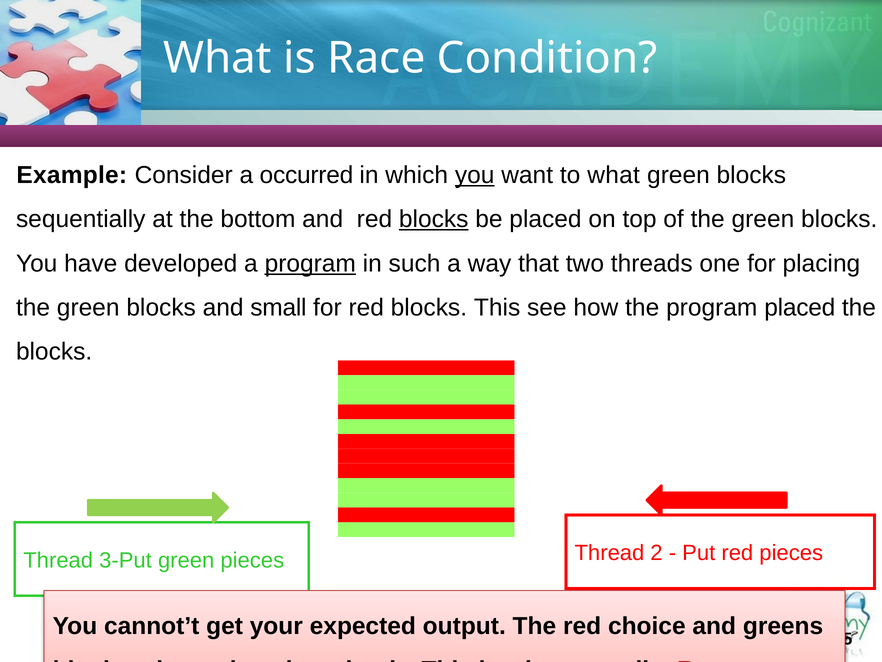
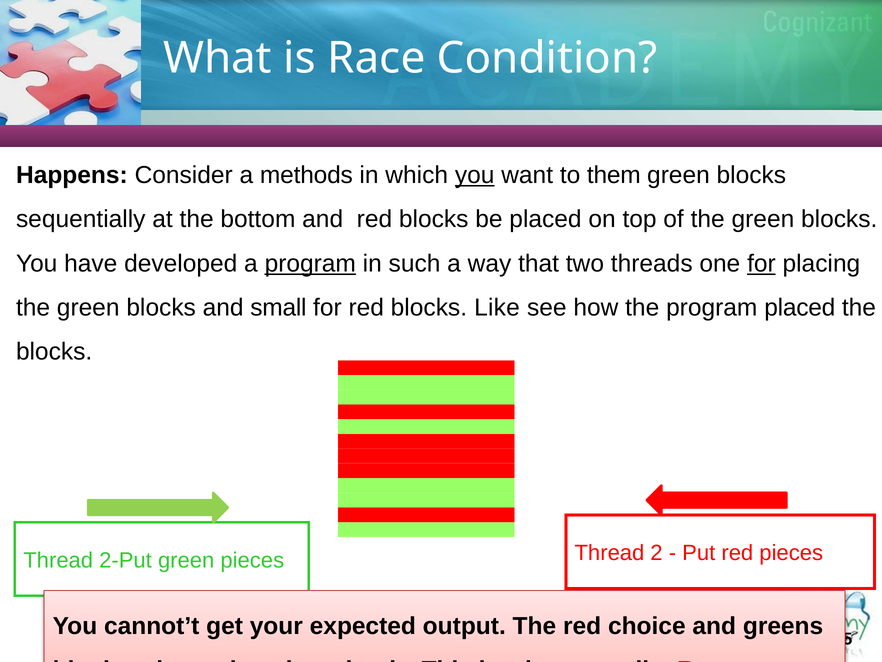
Example: Example -> Happens (72, 175)
occurred: occurred -> methods (306, 175)
to what: what -> them (614, 175)
blocks underline: present -> none (434, 219)
for underline: none -> present (761, 263)
blocks This: This -> Like (497, 307)
3-Put: 3-Put -> 2-Put (125, 560)
